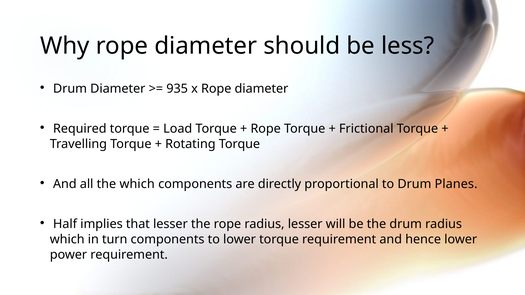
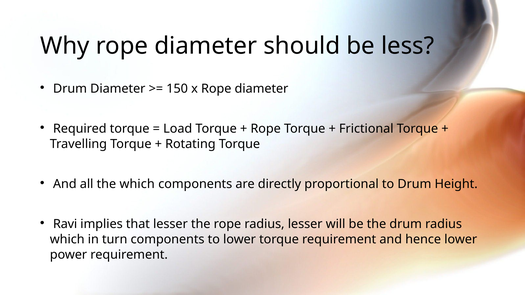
935: 935 -> 150 (177, 89)
Planes: Planes -> Height (456, 184)
Half: Half -> Ravi (65, 224)
